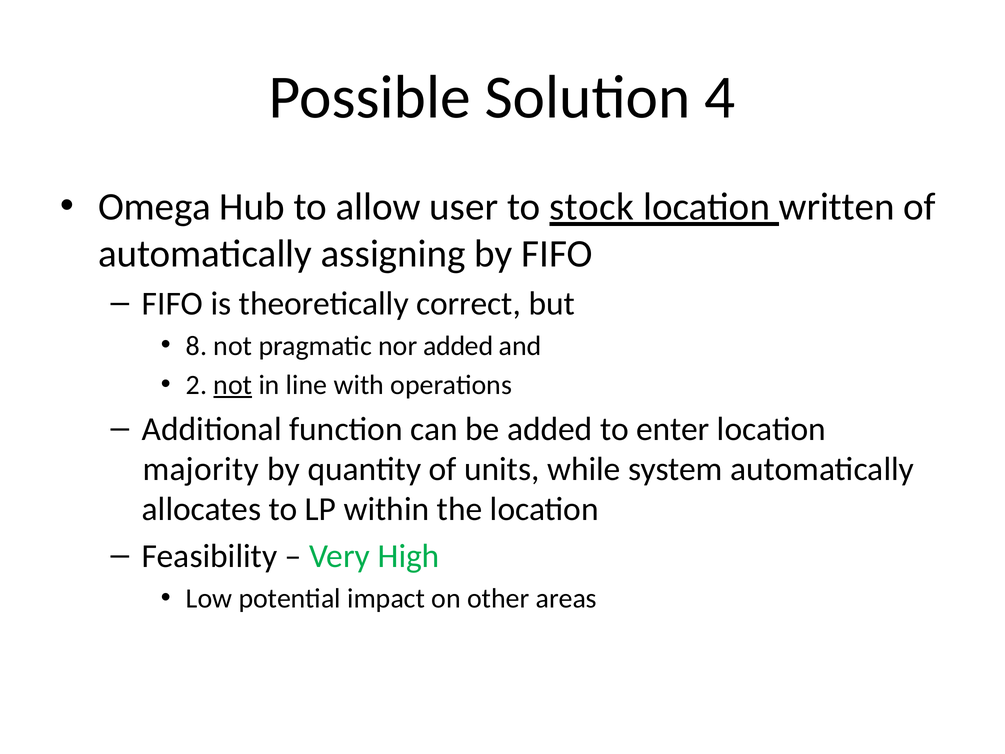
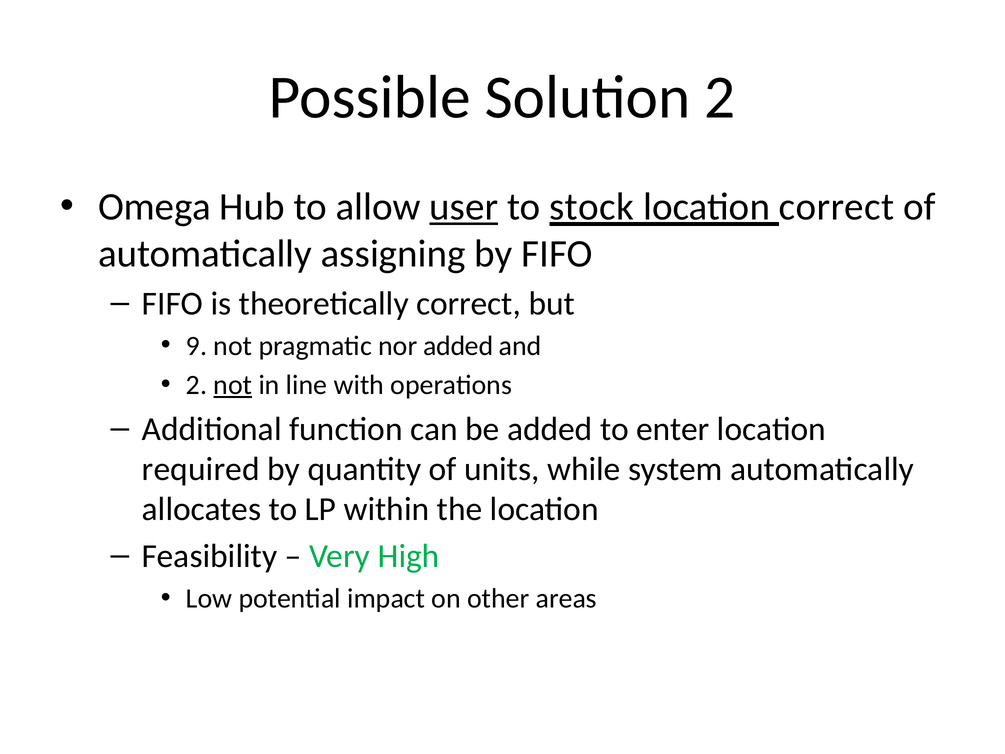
Solution 4: 4 -> 2 (720, 97)
user underline: none -> present (464, 207)
location written: written -> correct (836, 207)
8: 8 -> 9 (197, 346)
majority: majority -> required (201, 469)
